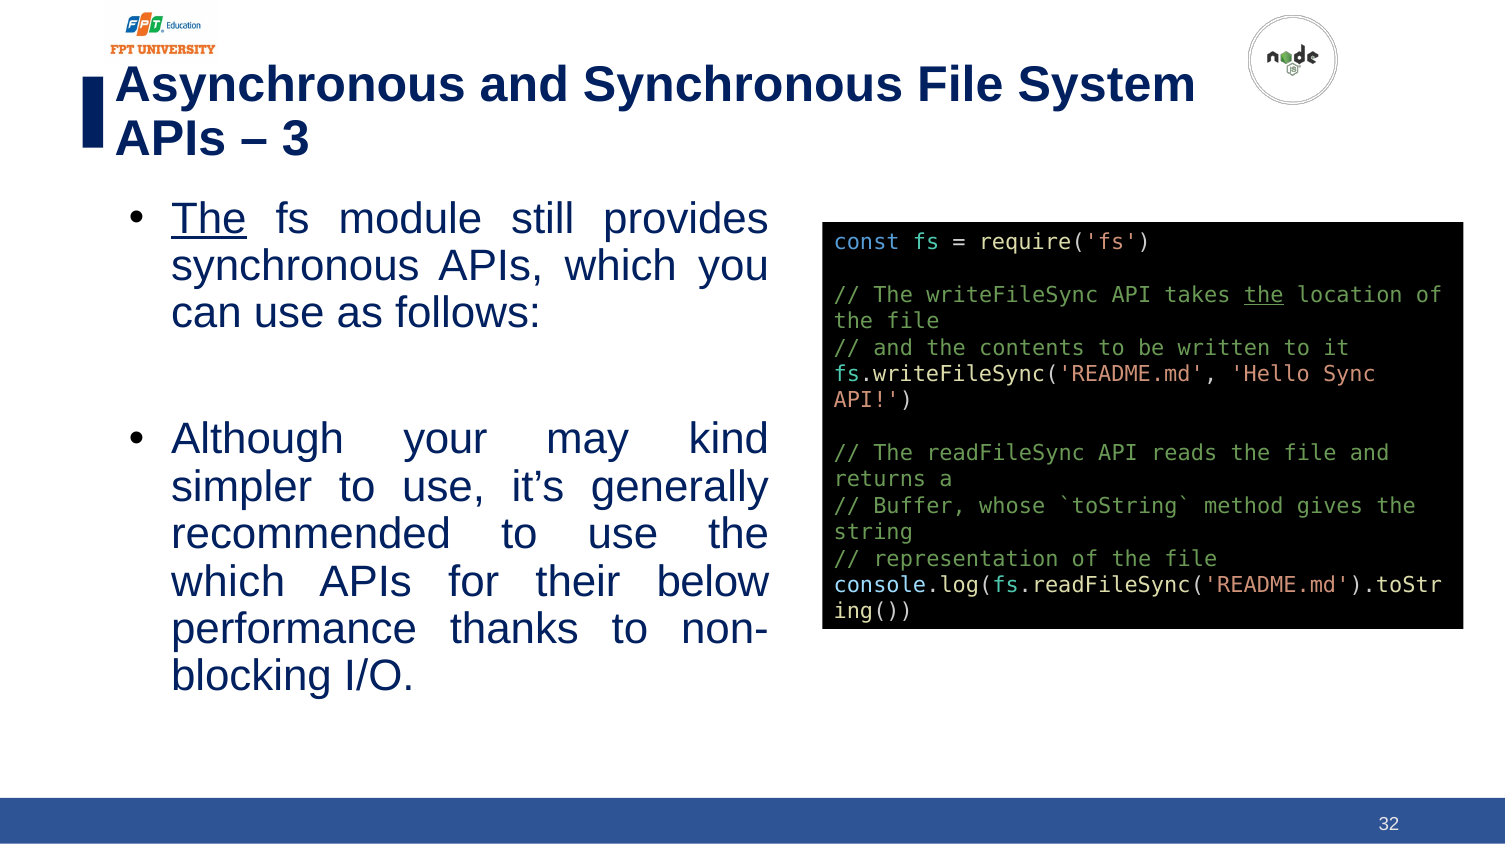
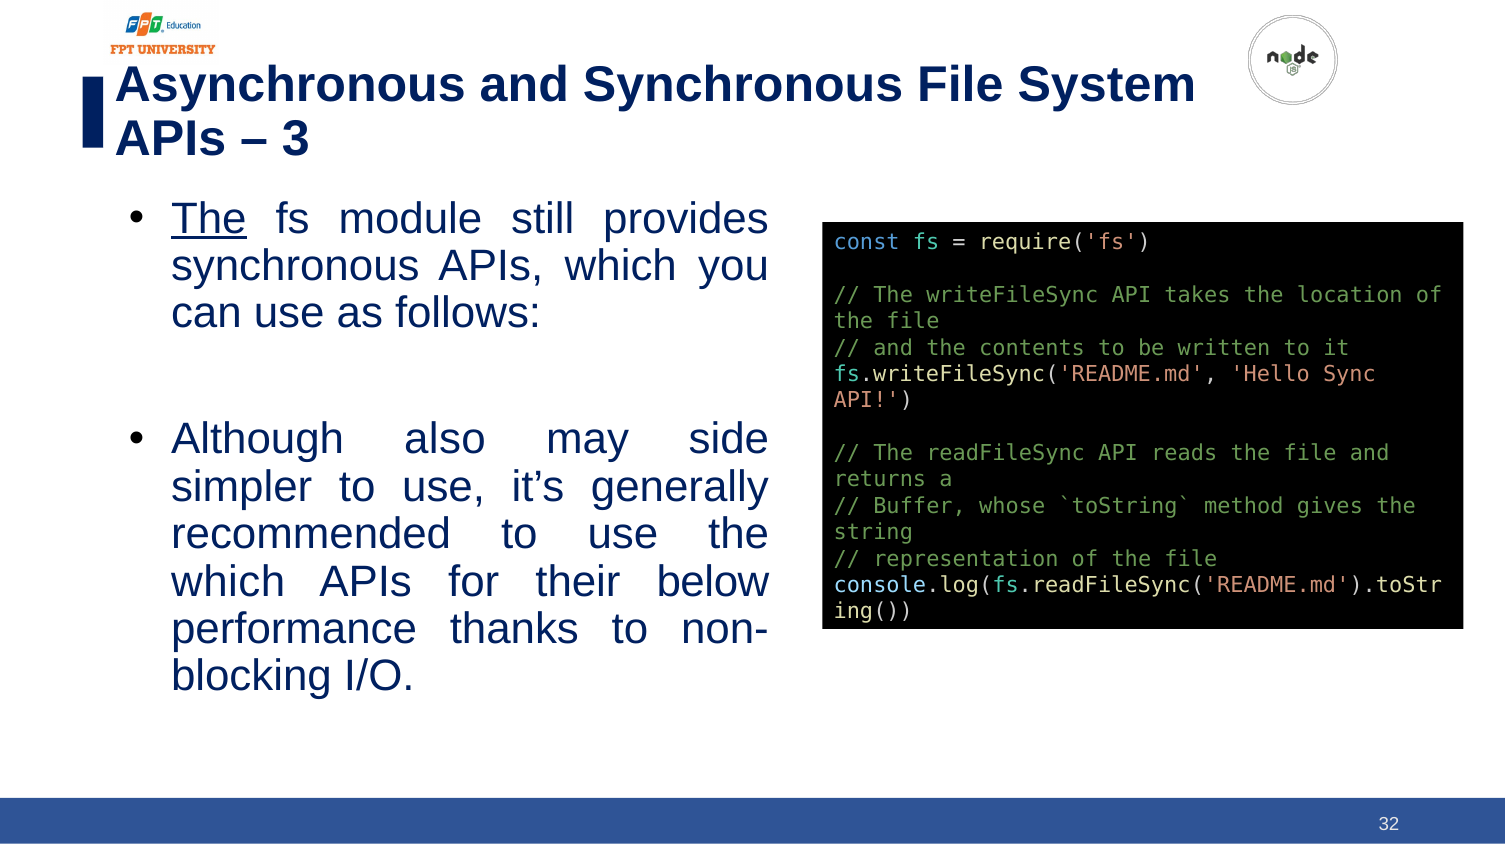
the underline: present -> none (1264, 295)
your: your -> also (445, 439)
kind: kind -> side (729, 439)
